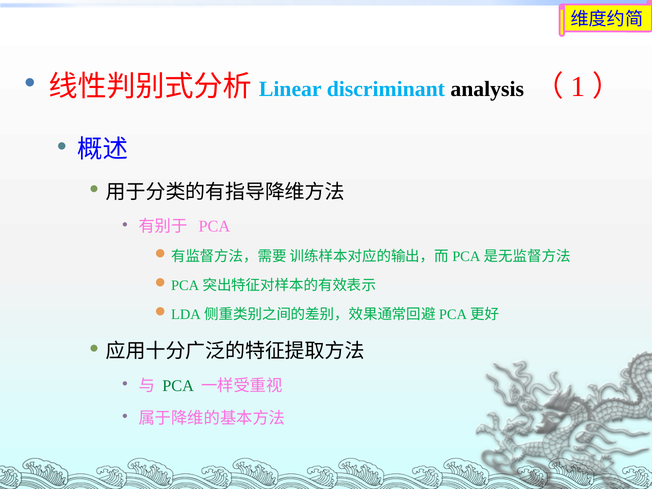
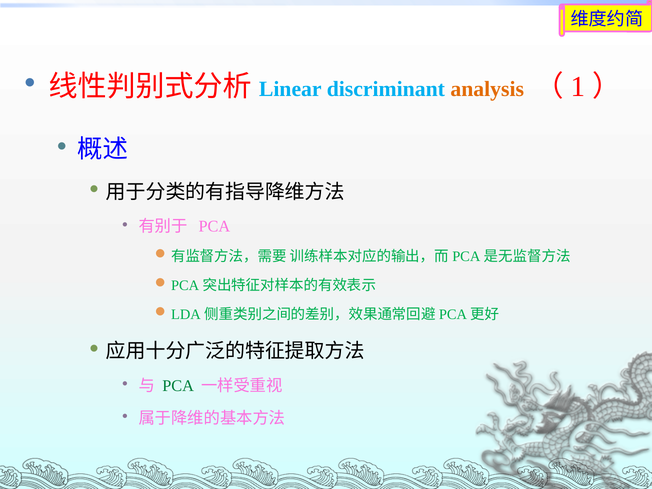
analysis colour: black -> orange (487, 89)
